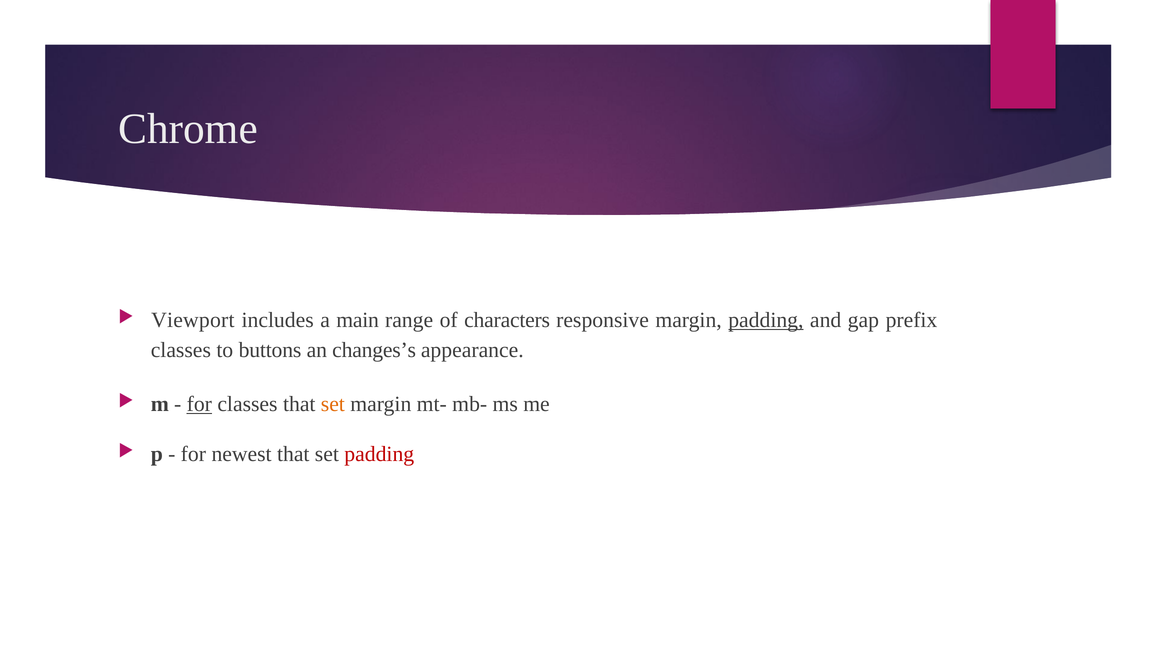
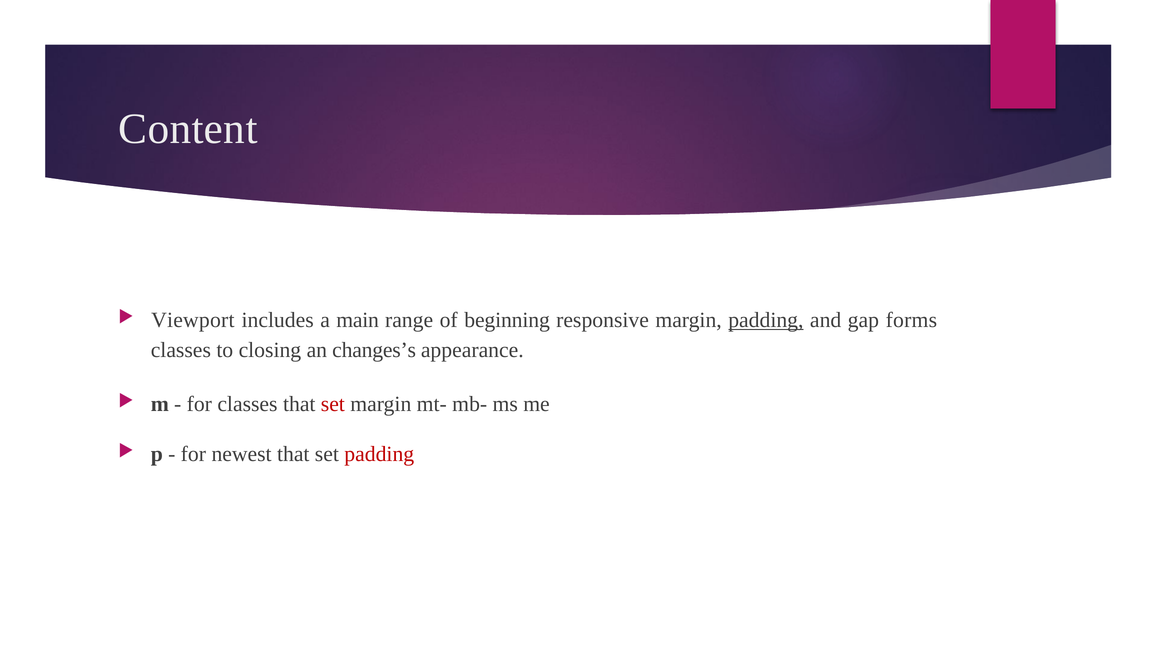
Chrome: Chrome -> Content (188, 129)
characters: characters -> beginning (507, 320)
prefix: prefix -> forms (911, 320)
buttons: buttons -> closing (270, 350)
for underline: present -> none (199, 404)
set colour: orange -> red (333, 404)
